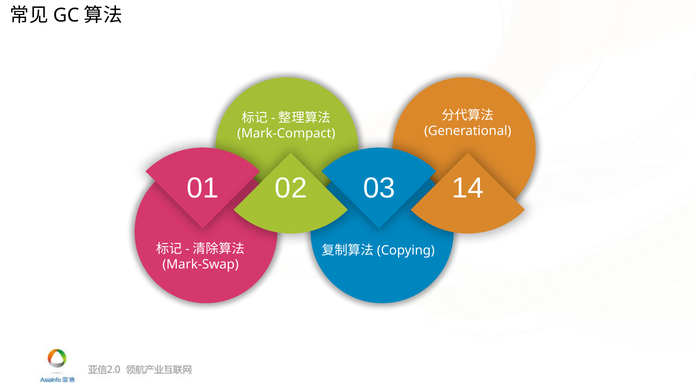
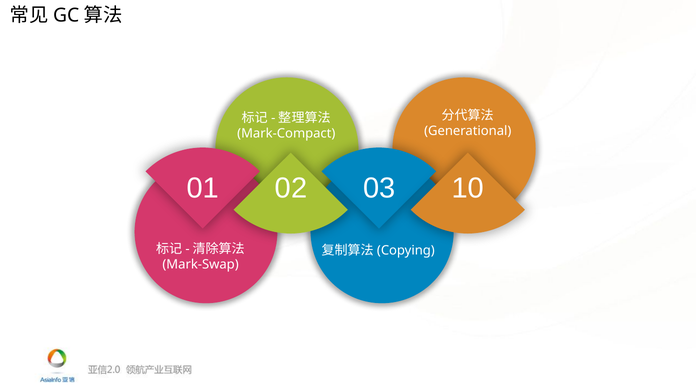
14: 14 -> 10 (468, 189)
